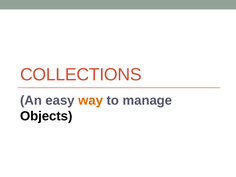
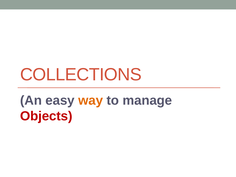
Objects colour: black -> red (46, 116)
